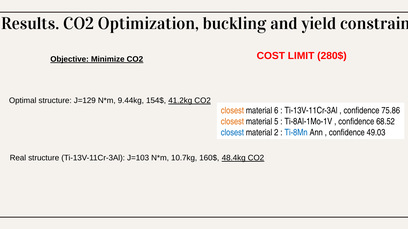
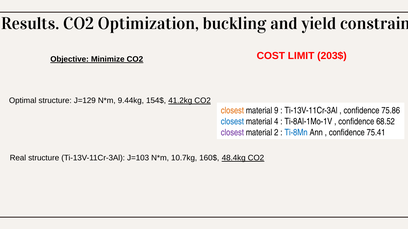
280$: 280$ -> 203$ (332, 56)
6: 6 -> 9 (276, 111)
closest colour: orange -> blue (232, 122)
5: 5 -> 4 (276, 122)
closest colour: blue -> purple (232, 133)
49.03: 49.03 -> 75.41 (376, 133)
